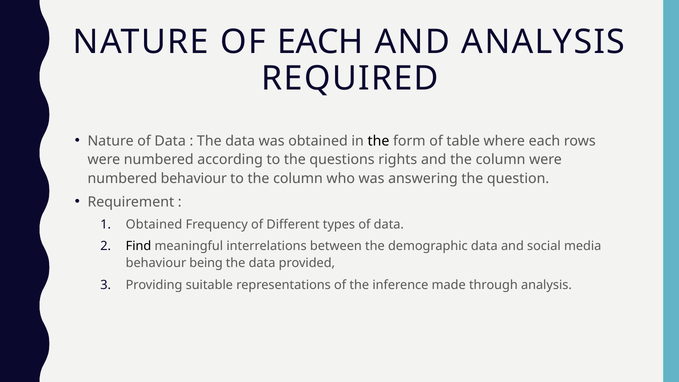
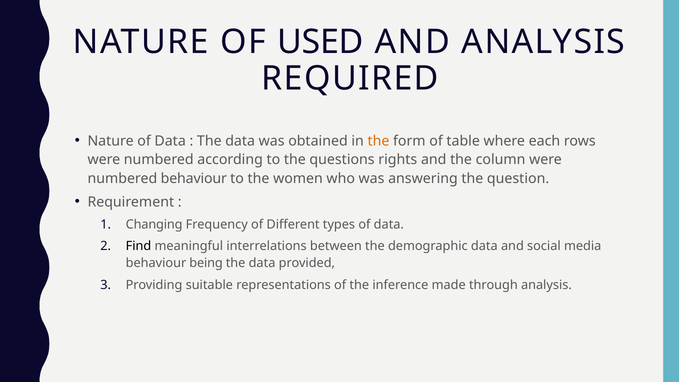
OF EACH: EACH -> USED (320, 42)
the colour: black -> orange (378, 141)
to the column: column -> women (298, 178)
Obtained: Obtained -> Changing (154, 224)
